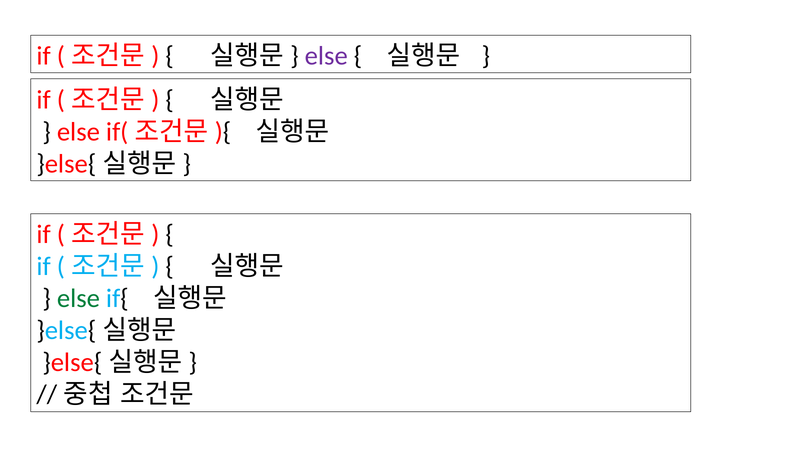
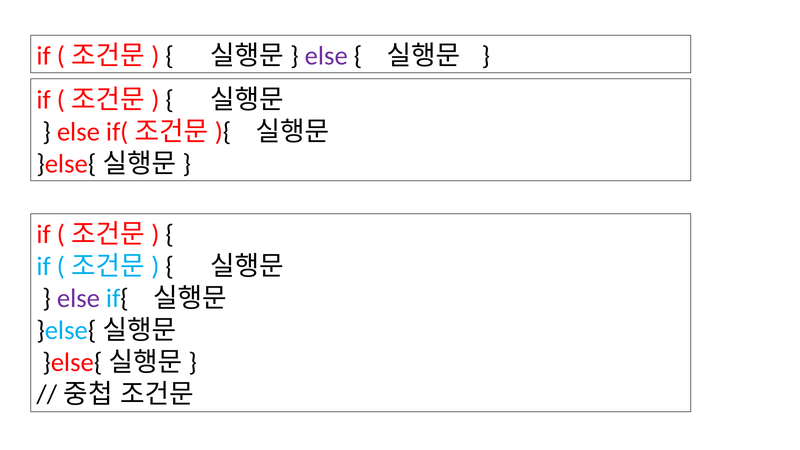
else colour: green -> purple (78, 298)
